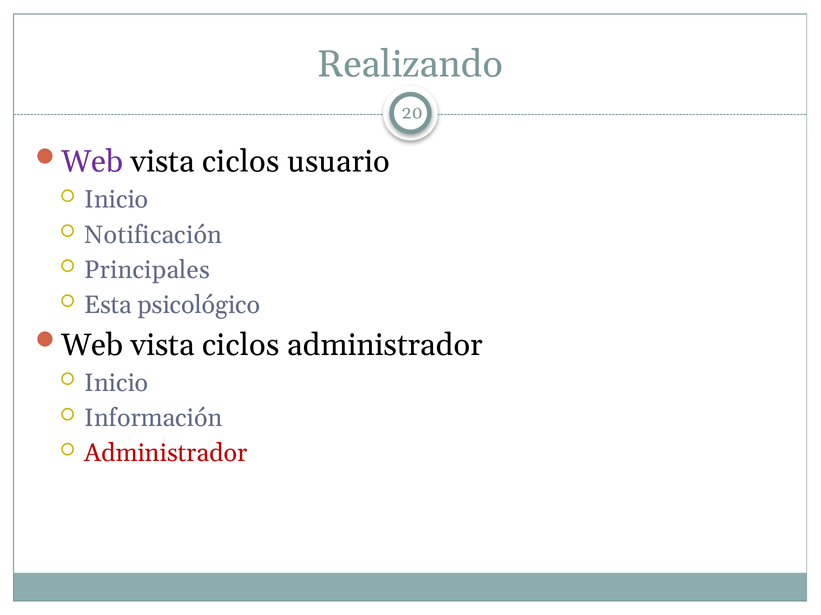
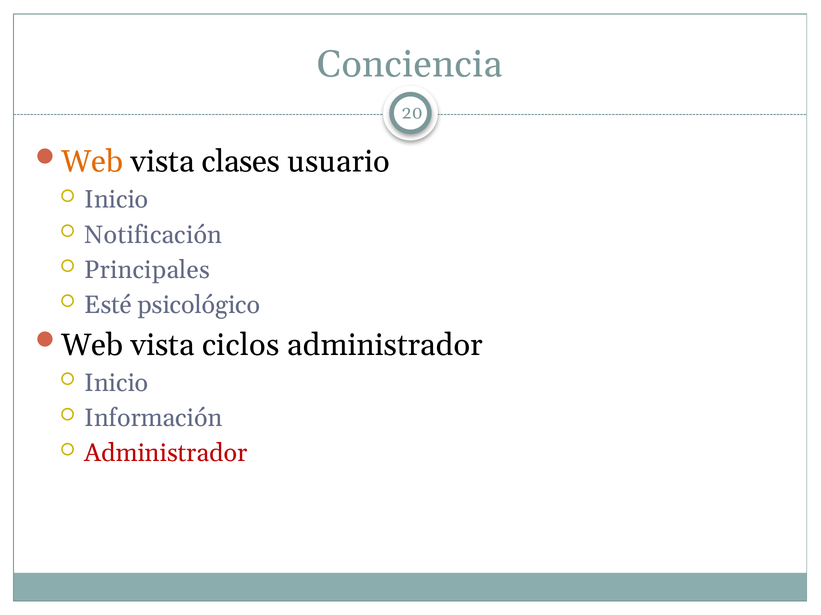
Realizando: Realizando -> Conciencia (410, 65)
Web colour: purple -> orange (92, 162)
ciclos: ciclos -> clases (241, 162)
Esta: Esta -> Esté (108, 305)
